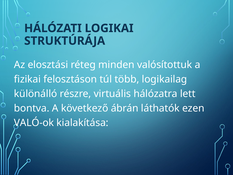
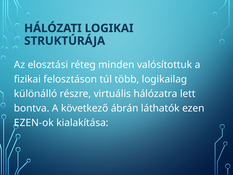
VALÓ-ok: VALÓ-ok -> EZEN-ok (34, 123)
